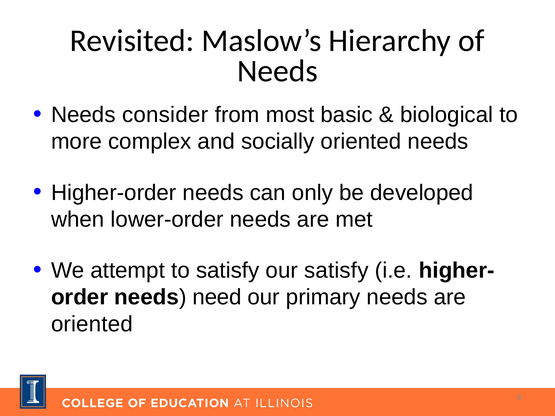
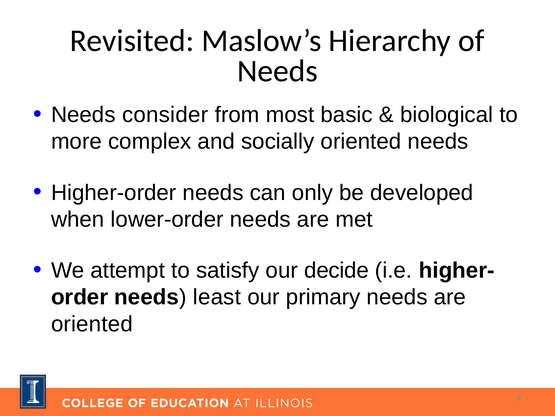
our satisfy: satisfy -> decide (337, 271)
need: need -> least (217, 297)
